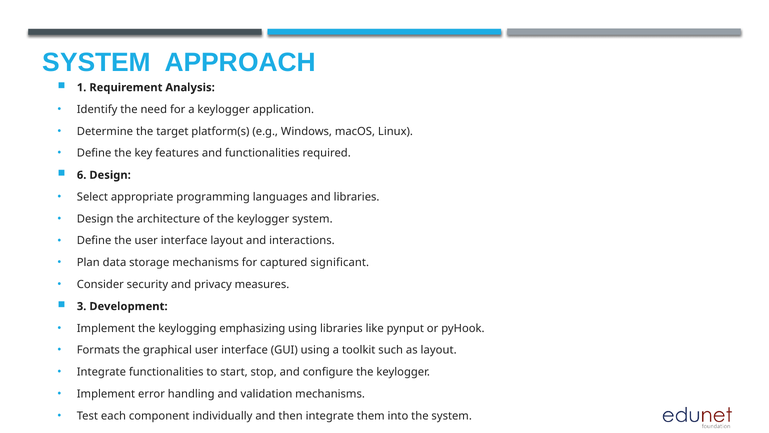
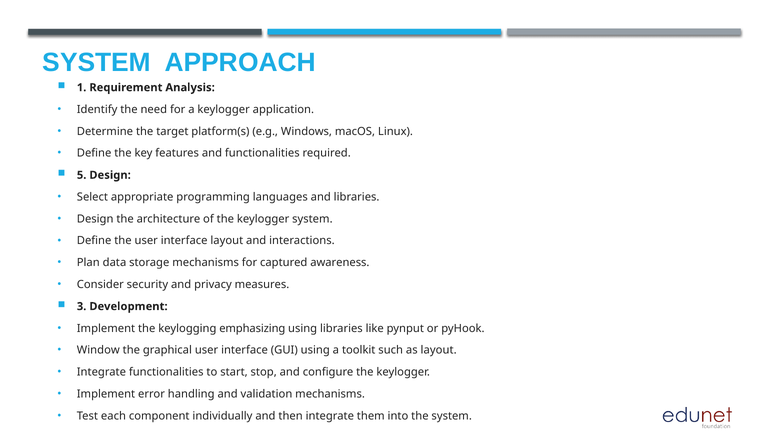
6: 6 -> 5 (82, 175)
significant: significant -> awareness (340, 262)
Formats: Formats -> Window (98, 350)
